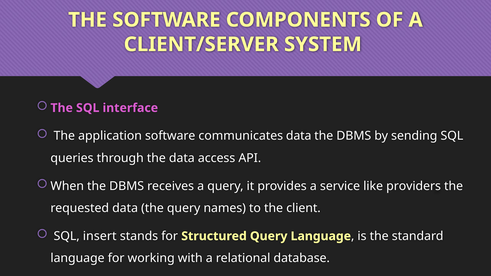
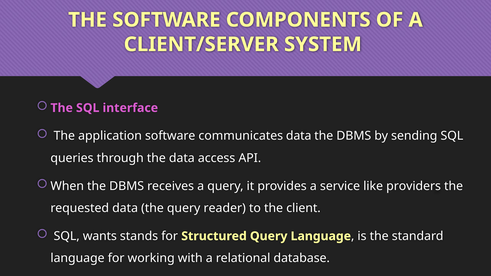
names: names -> reader (225, 208)
insert: insert -> wants (100, 236)
